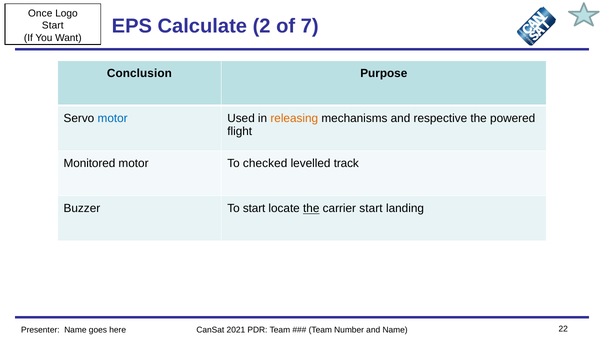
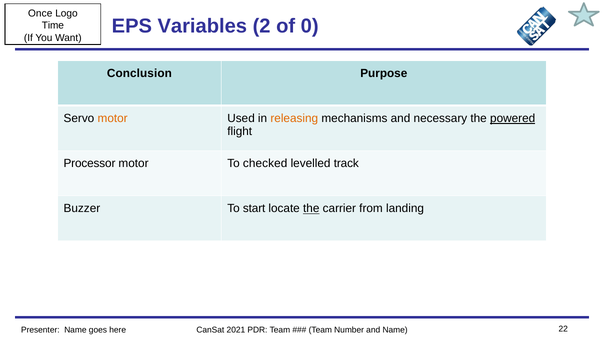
Calculate: Calculate -> Variables (202, 26)
7: 7 -> 0 (310, 26)
Start: Start -> Time (53, 26)
motor colour: blue -> orange (113, 118)
respective: respective -> necessary (440, 118)
powered underline: none -> present (513, 118)
Monitored: Monitored -> Processor (89, 163)
carrier start: start -> from (371, 208)
